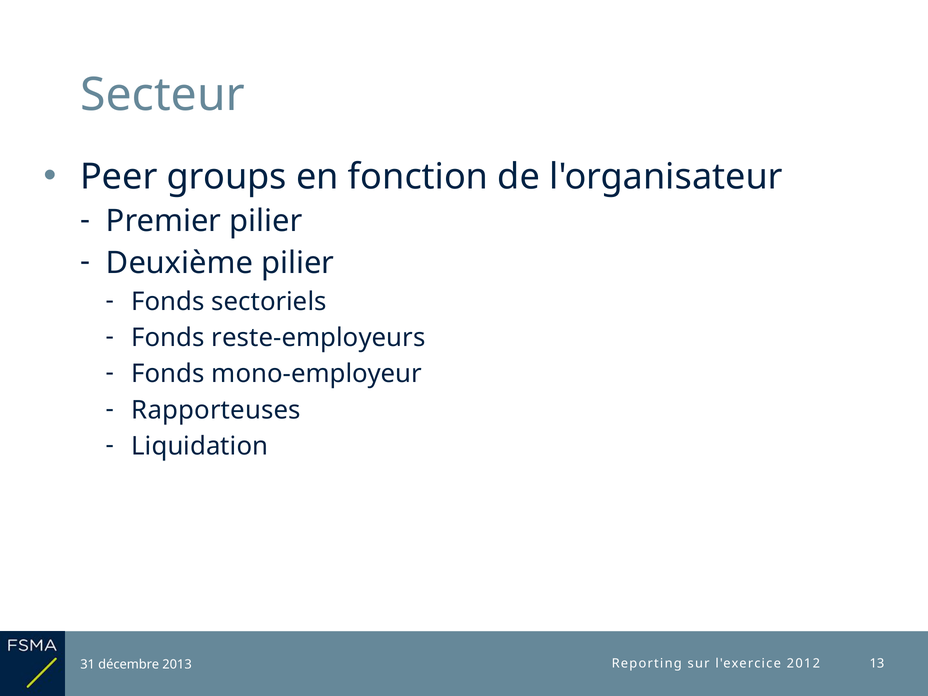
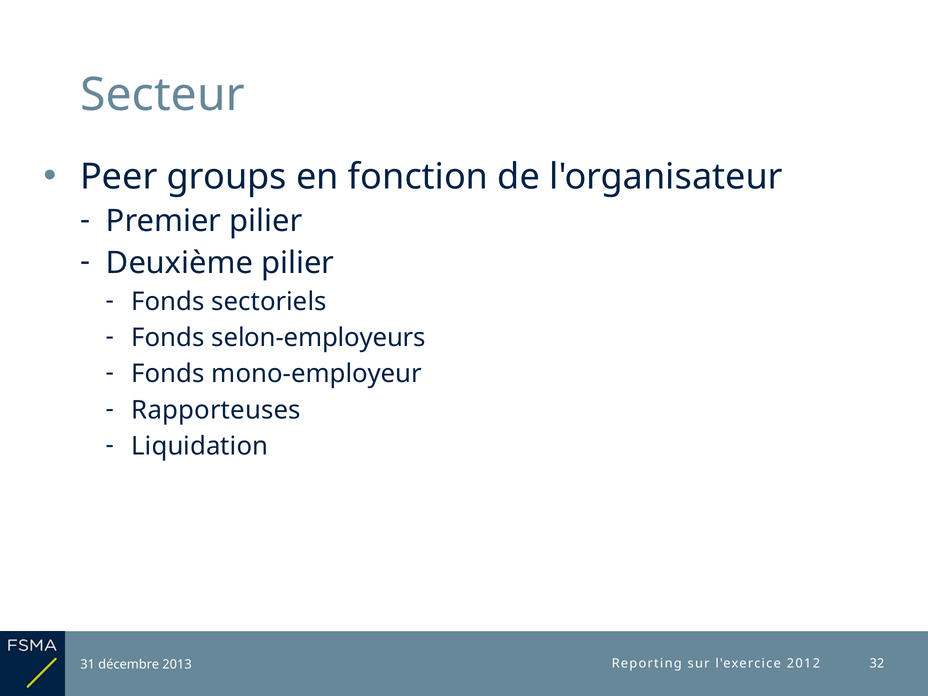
reste-employeurs: reste-employeurs -> selon-employeurs (319, 338)
13: 13 -> 32 (877, 664)
